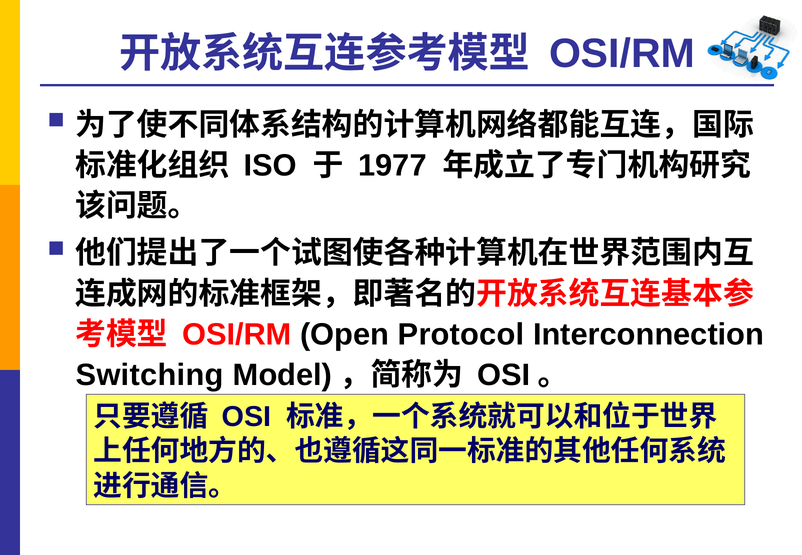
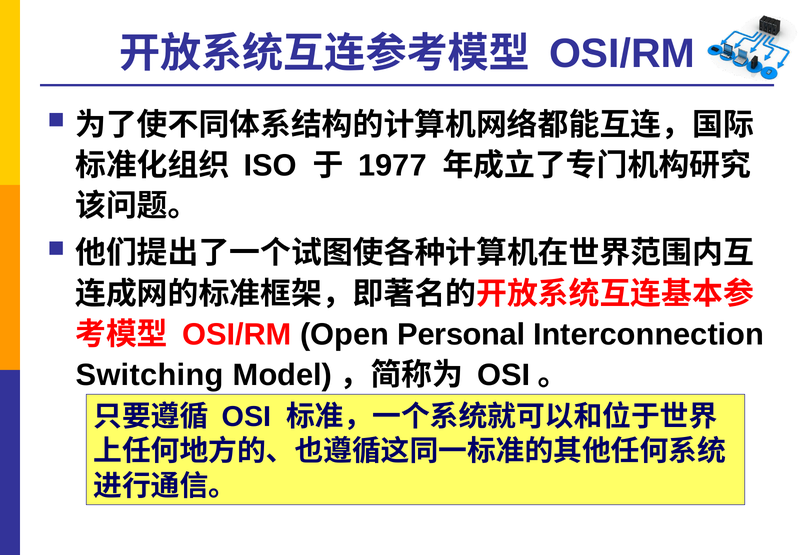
Protocol: Protocol -> Personal (461, 335)
